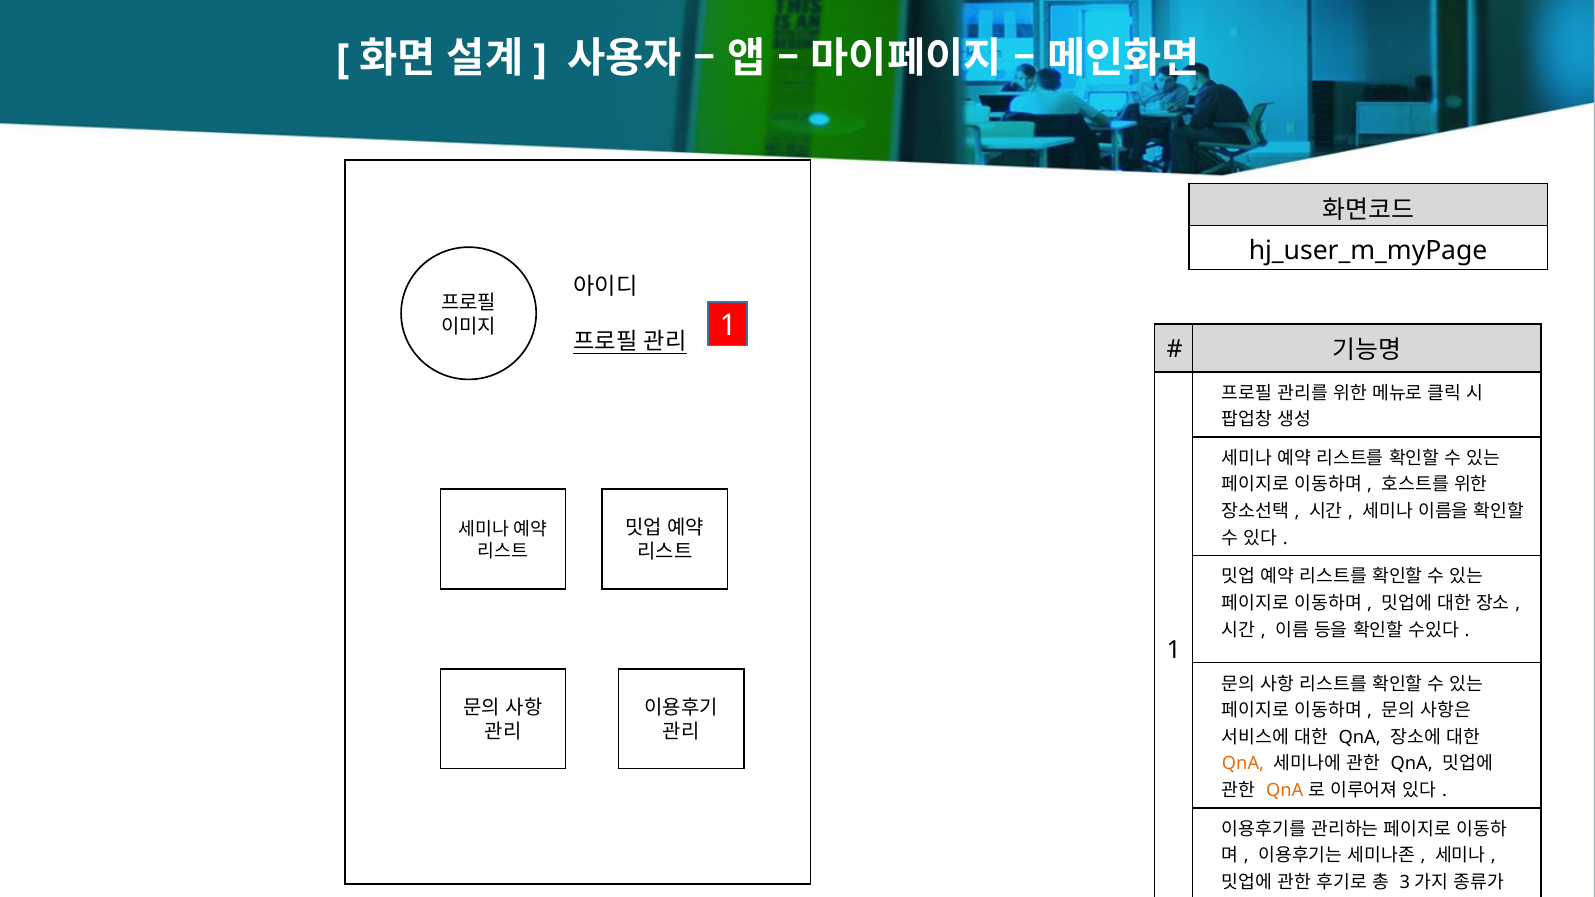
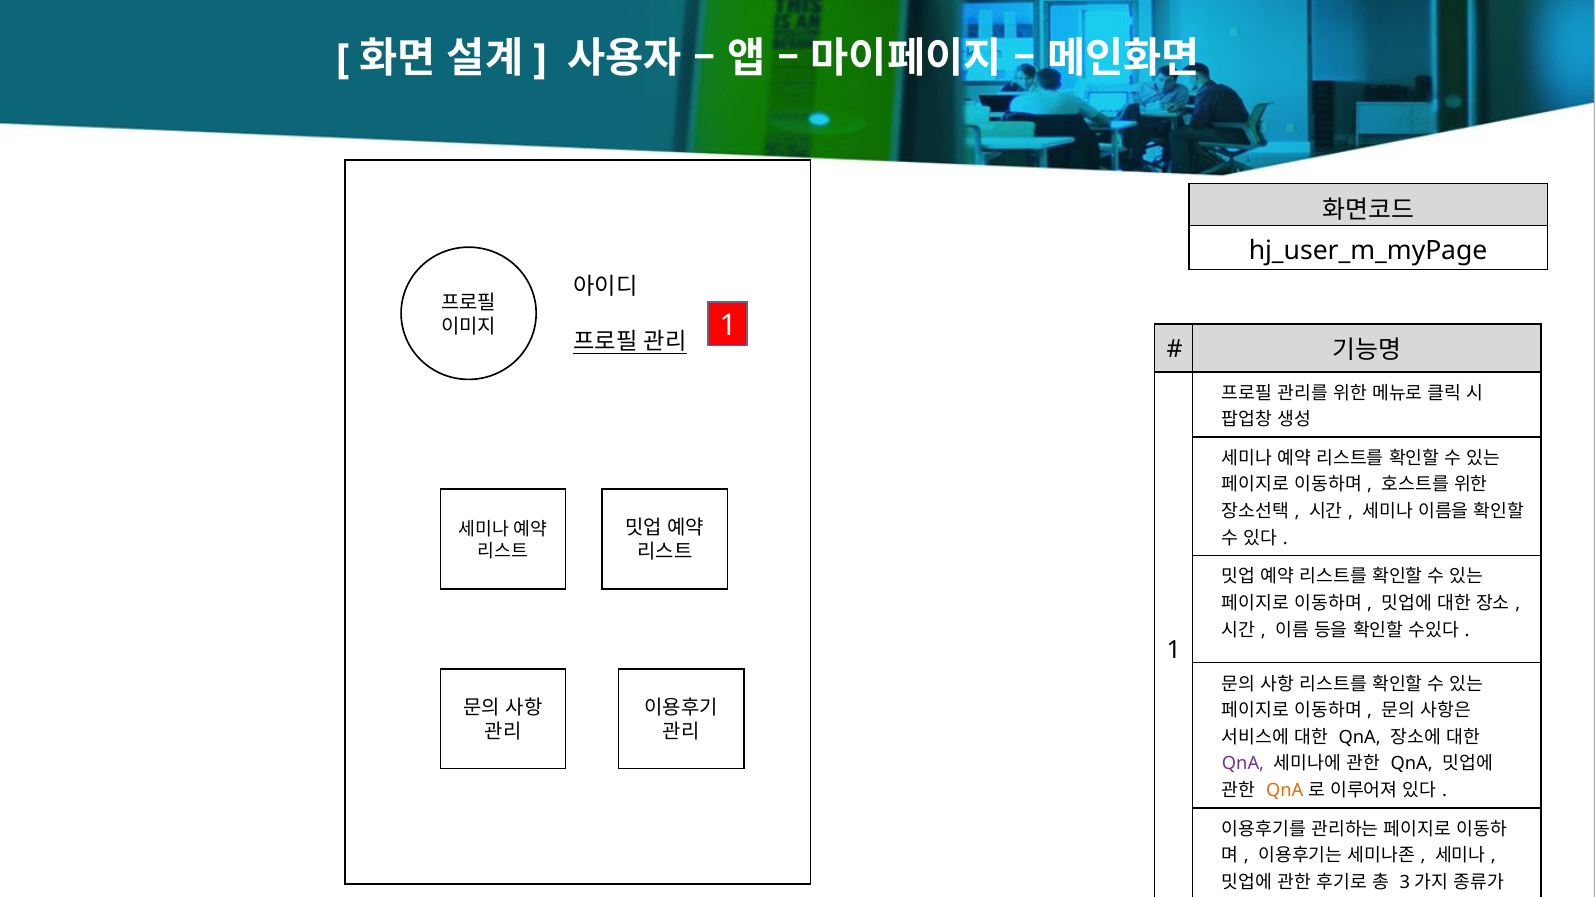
QnA colour: orange -> purple (1243, 764)
